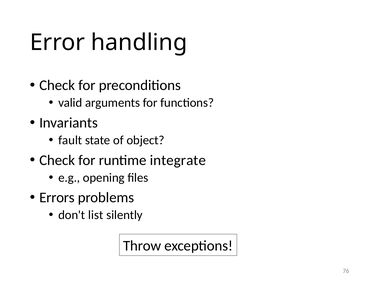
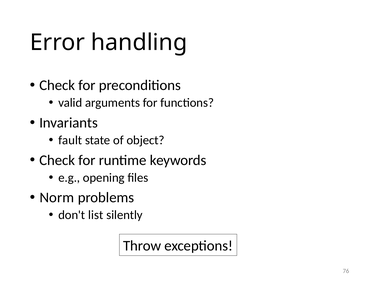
integrate: integrate -> keywords (178, 160)
Errors: Errors -> Norm (57, 198)
